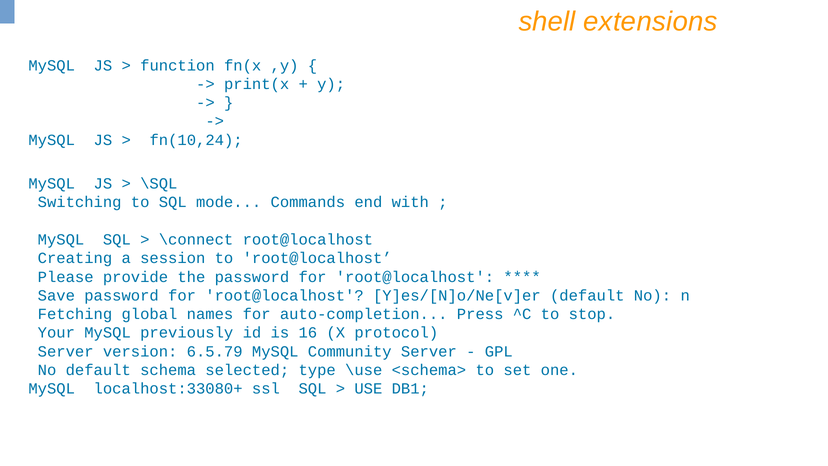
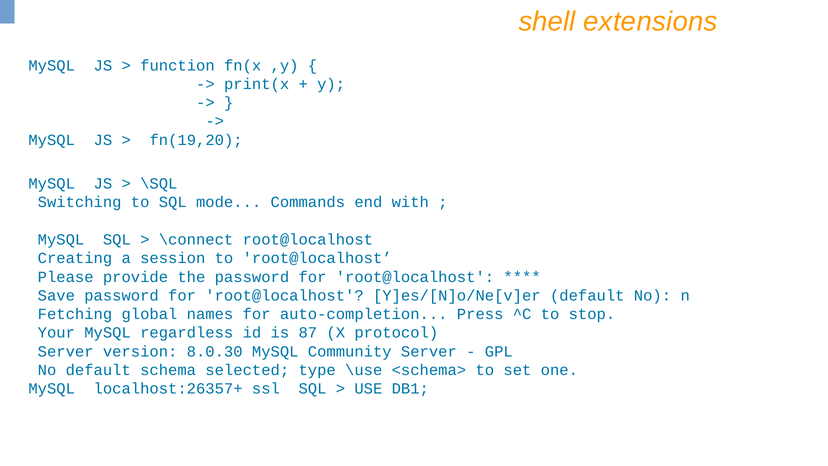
fn(10,24: fn(10,24 -> fn(19,20 (196, 140)
previously: previously -> regardless (187, 333)
16: 16 -> 87 (308, 333)
6.5.79: 6.5.79 -> 8.0.30 (215, 351)
localhost:33080+: localhost:33080+ -> localhost:26357+ (168, 389)
